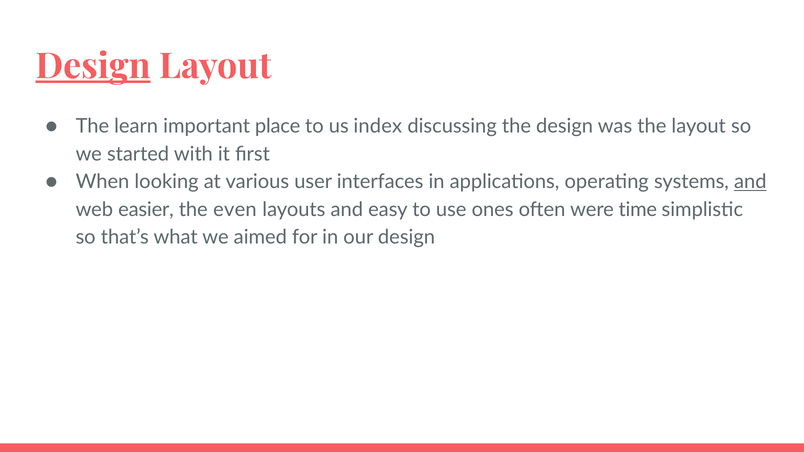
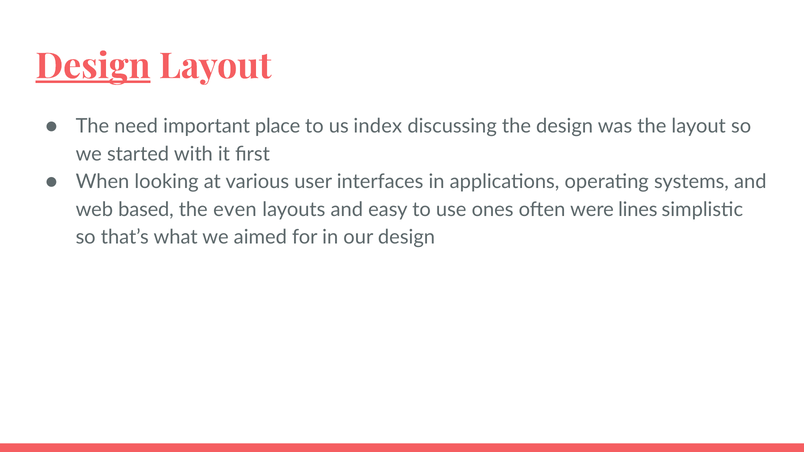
learn: learn -> need (136, 126)
and underline: present -> none (750, 182)
easier: easier -> based (146, 210)
time: time -> lines (638, 210)
